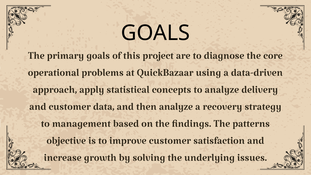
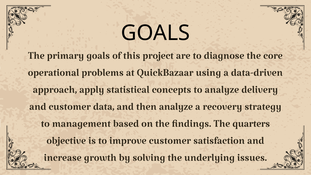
patterns: patterns -> quarters (251, 122)
